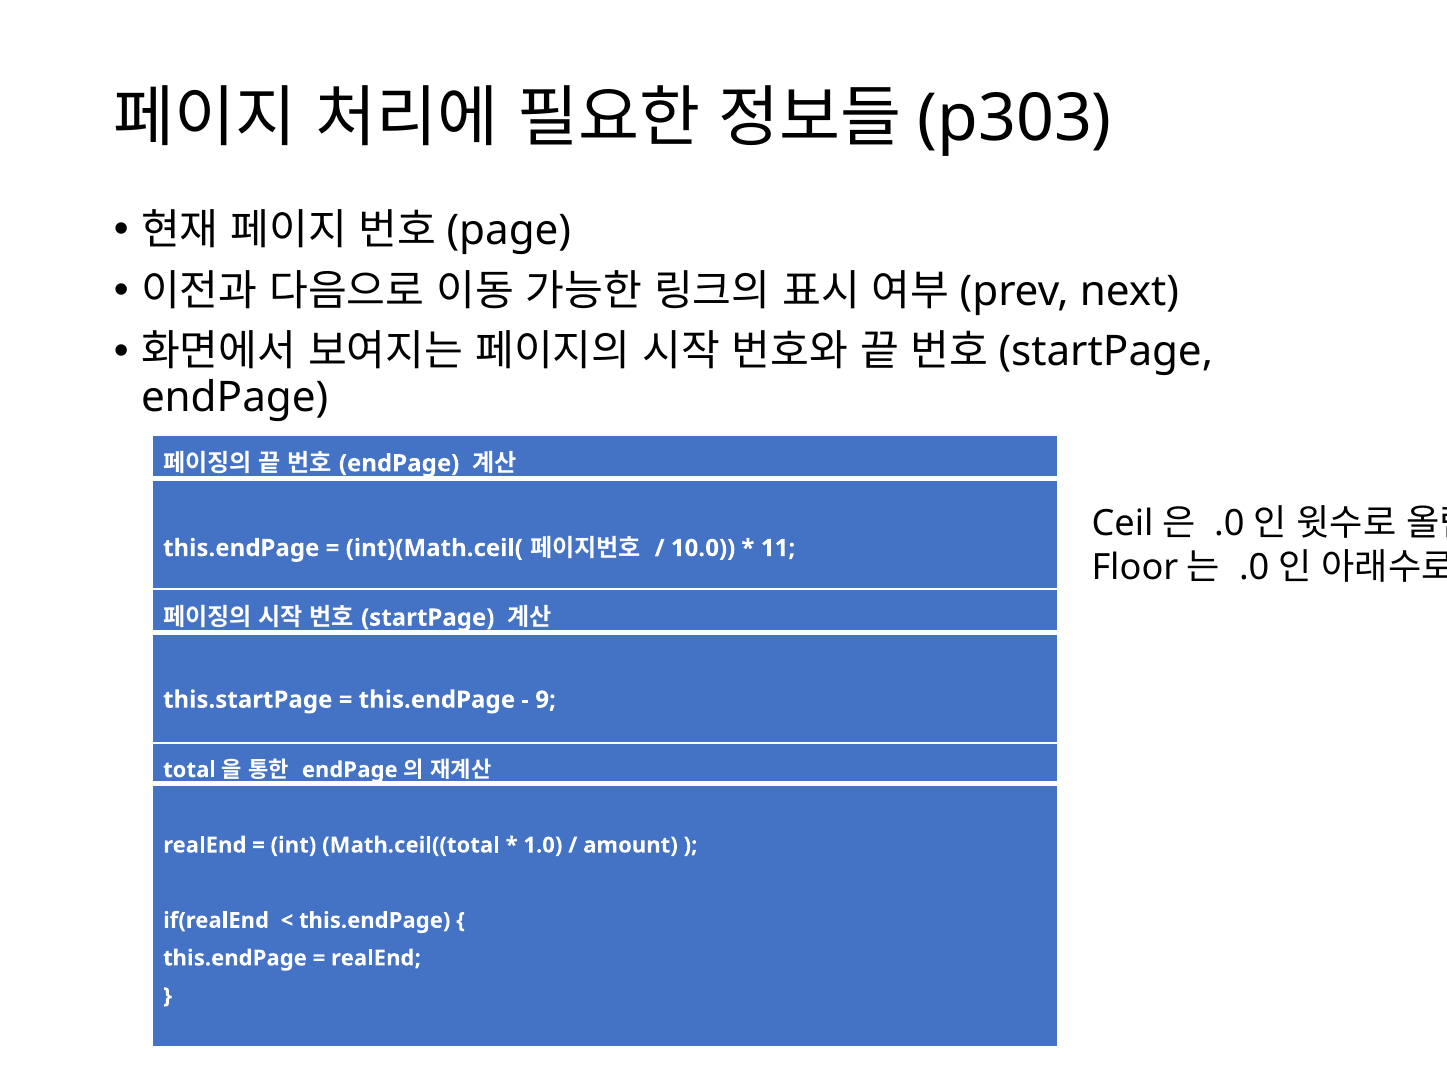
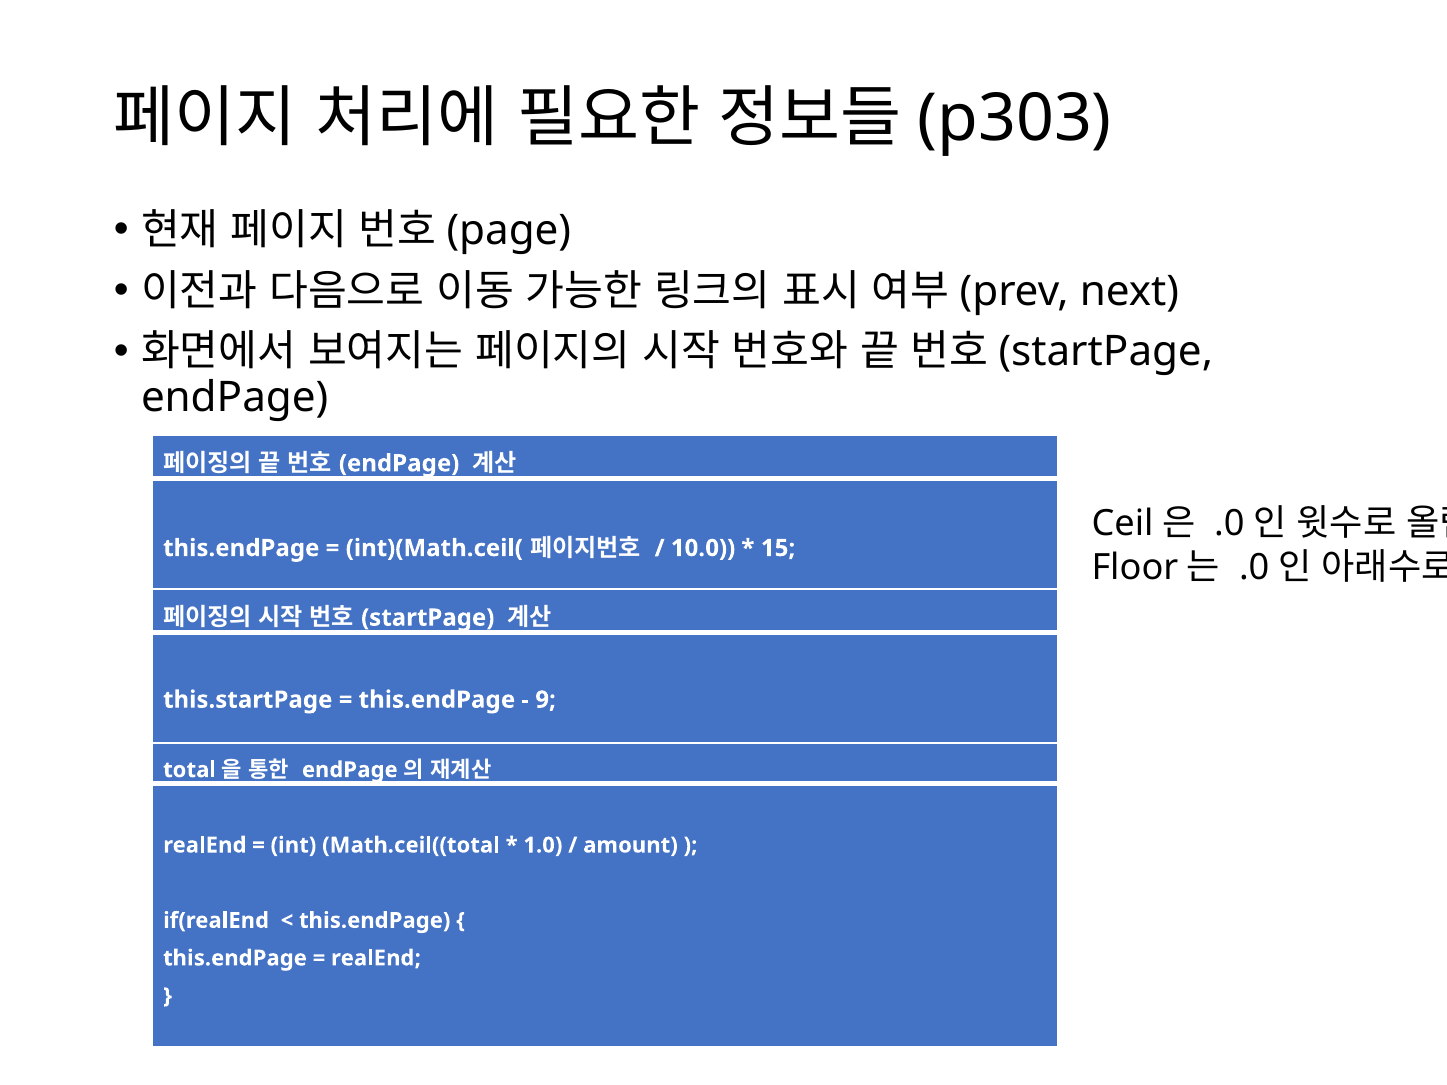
11: 11 -> 15 (778, 548)
